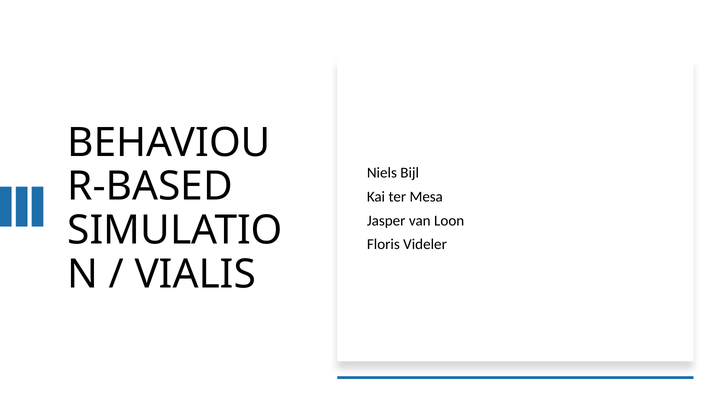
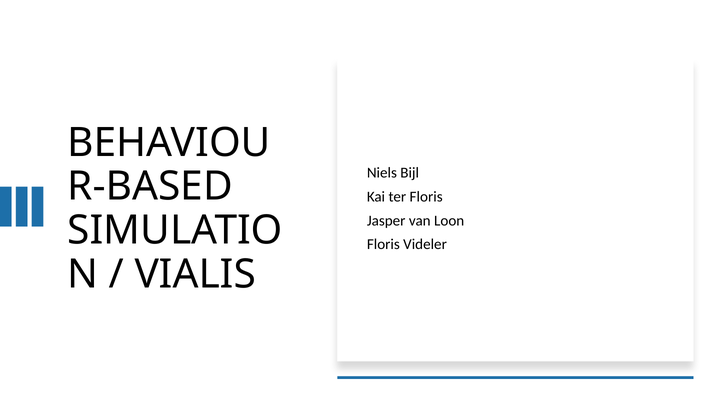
ter Mesa: Mesa -> Floris (426, 197)
